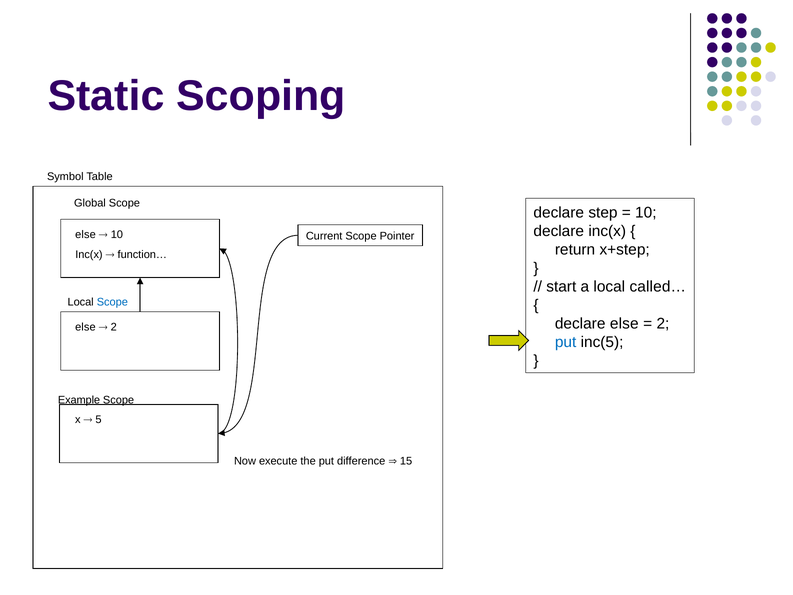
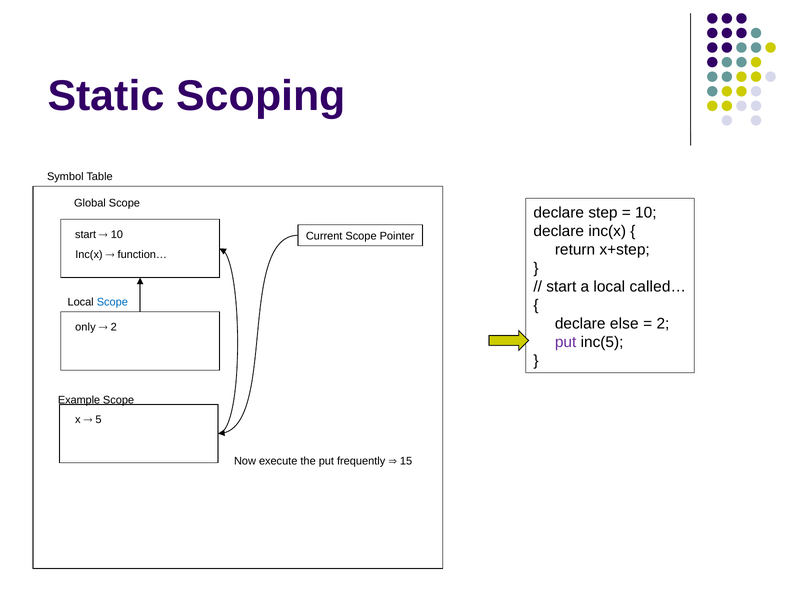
else: else -> start (86, 235)
else: else -> only (85, 327)
put colour: blue -> purple (566, 342)
difference: difference -> frequently (361, 461)
